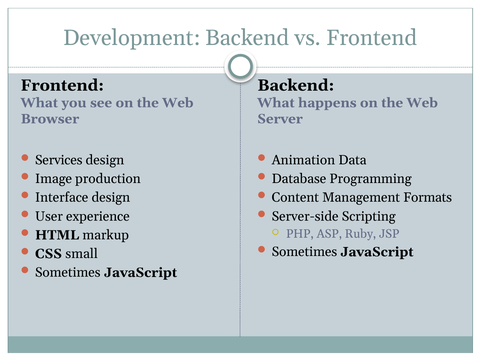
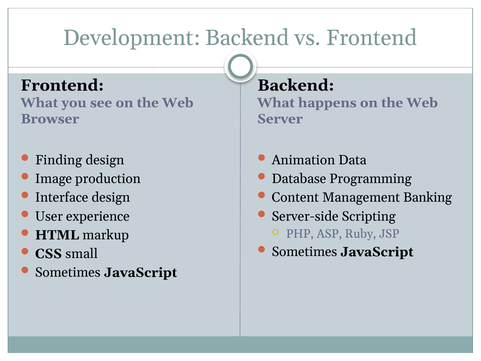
Services: Services -> Finding (59, 160)
Formats: Formats -> Banking (428, 197)
